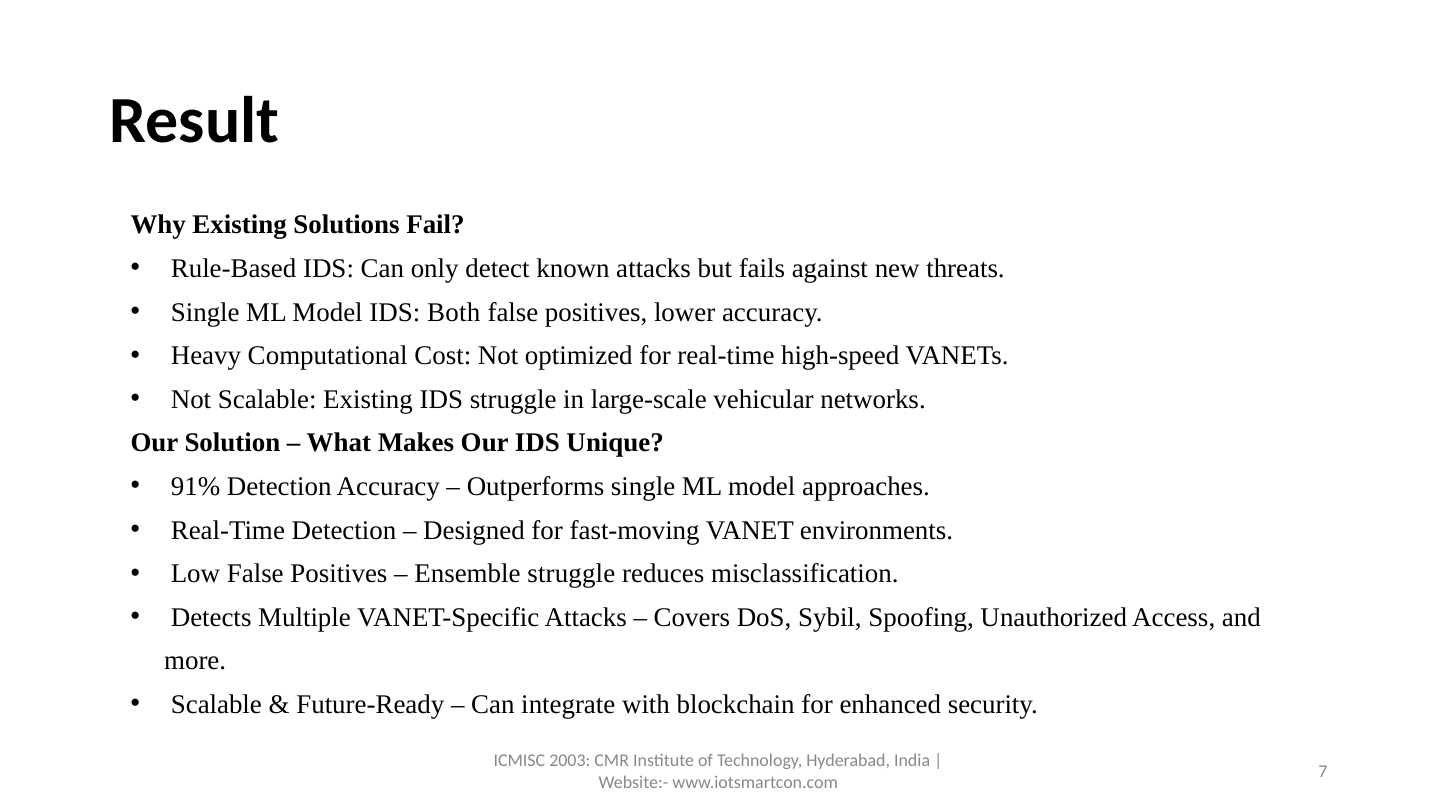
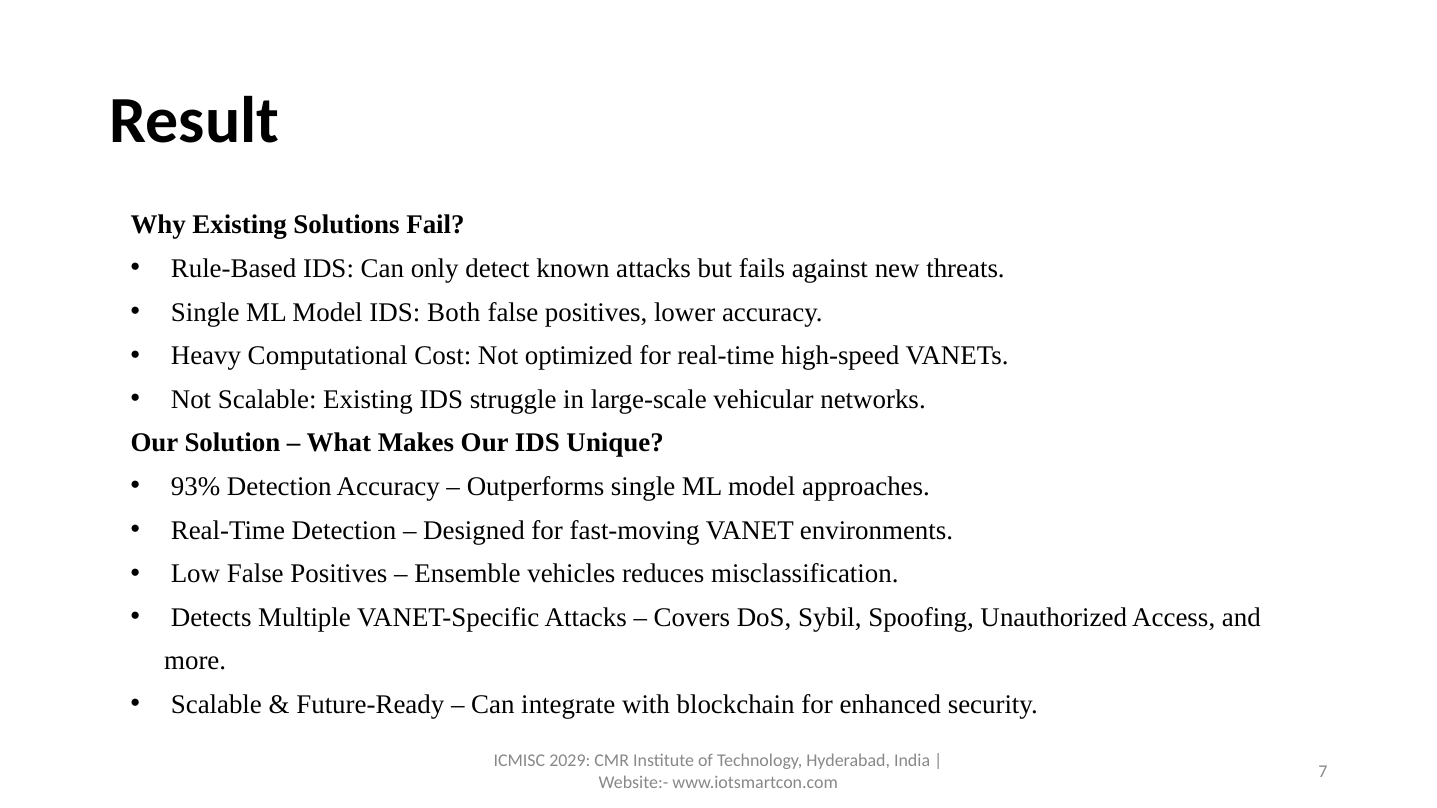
91%: 91% -> 93% (196, 487)
Ensemble struggle: struggle -> vehicles (571, 574)
2003: 2003 -> 2029 (570, 761)
